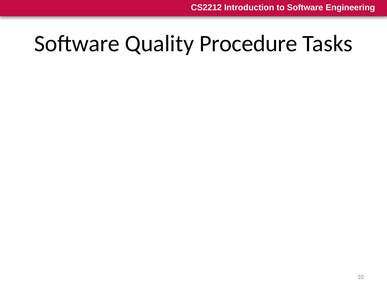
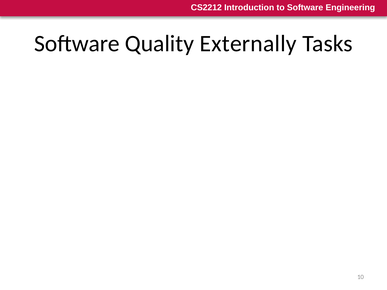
Procedure: Procedure -> Externally (248, 44)
